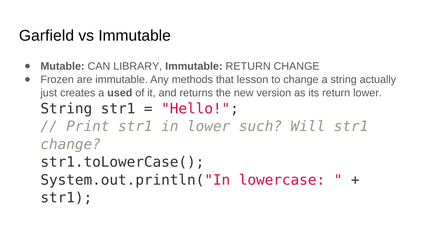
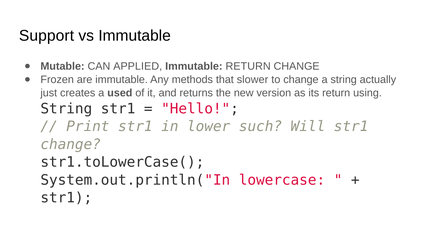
Garfield: Garfield -> Support (47, 36)
LIBRARY: LIBRARY -> APPLIED (138, 66)
lesson: lesson -> slower (253, 79)
return lower: lower -> using (368, 93)
